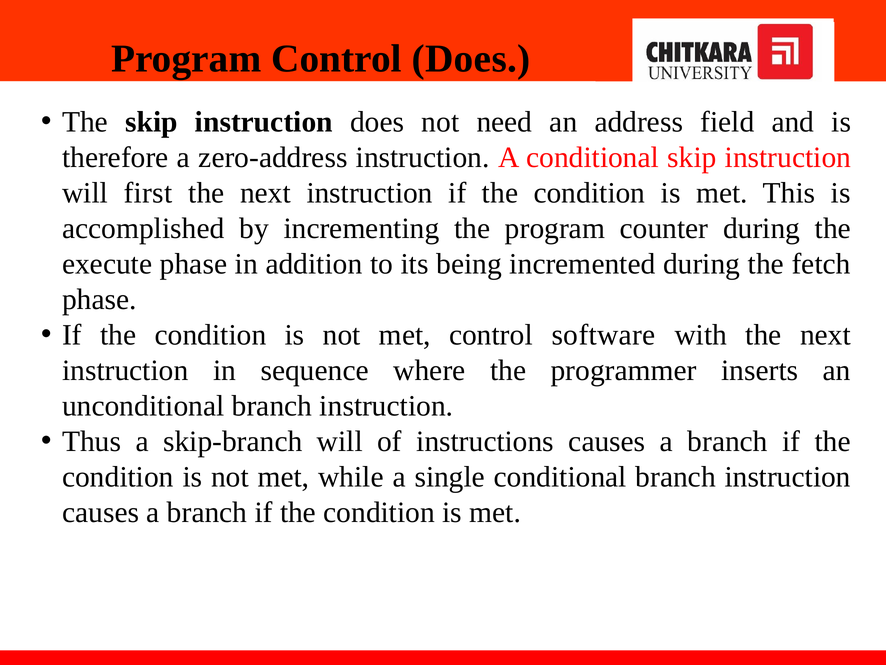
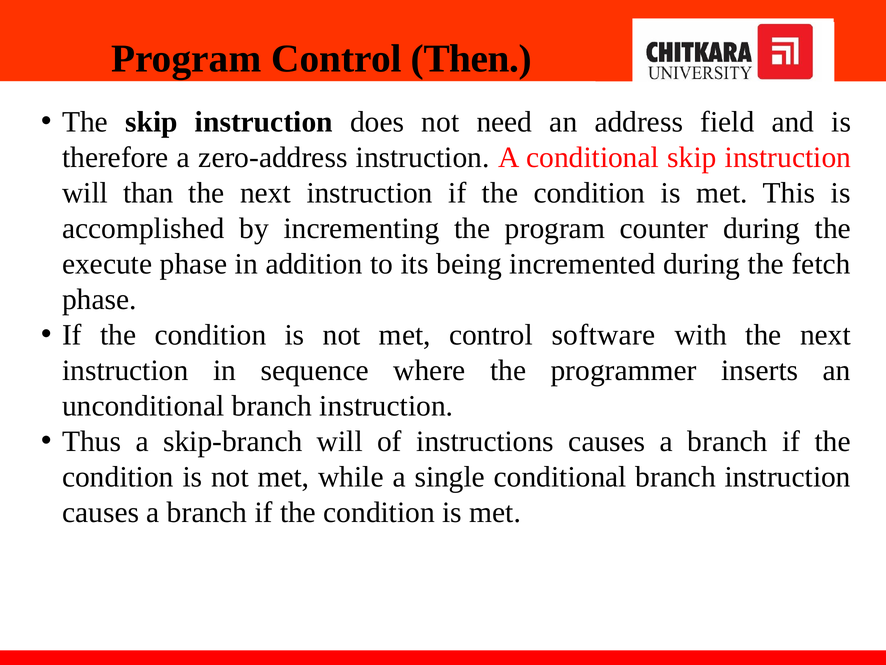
Control Does: Does -> Then (471, 59)
first: first -> than (148, 193)
